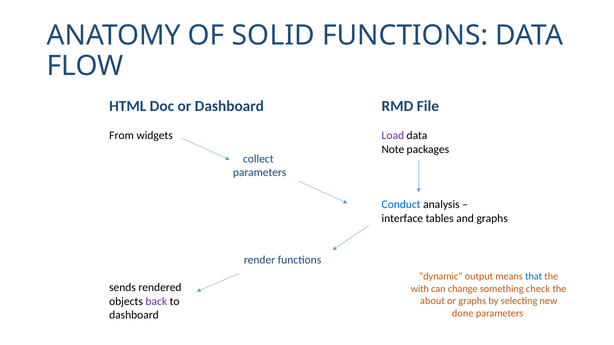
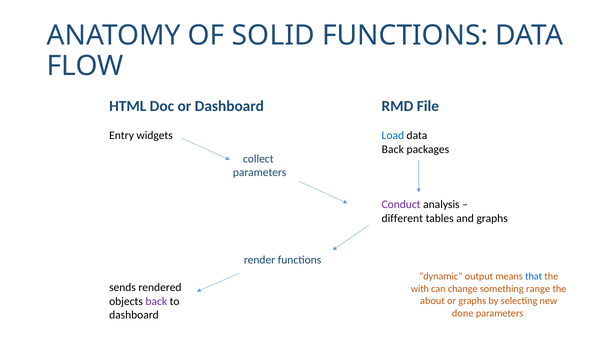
From: From -> Entry (122, 136)
Load colour: purple -> blue (393, 136)
Note: Note -> Back (393, 150)
Conduct colour: blue -> purple (401, 205)
interface: interface -> different (402, 219)
check: check -> range (538, 289)
